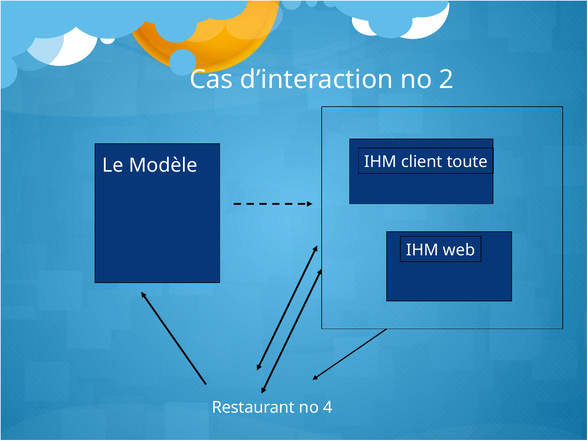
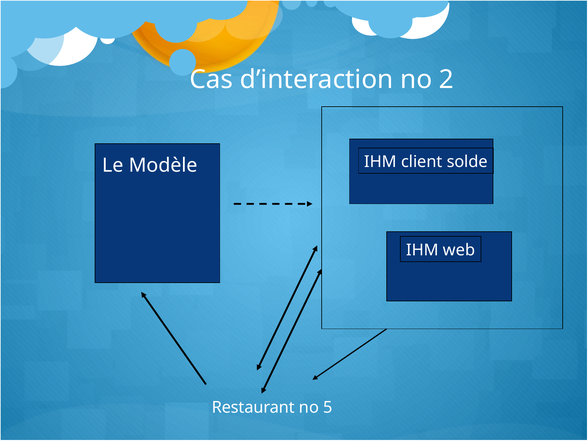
toute: toute -> solde (467, 162)
4: 4 -> 5 (328, 407)
